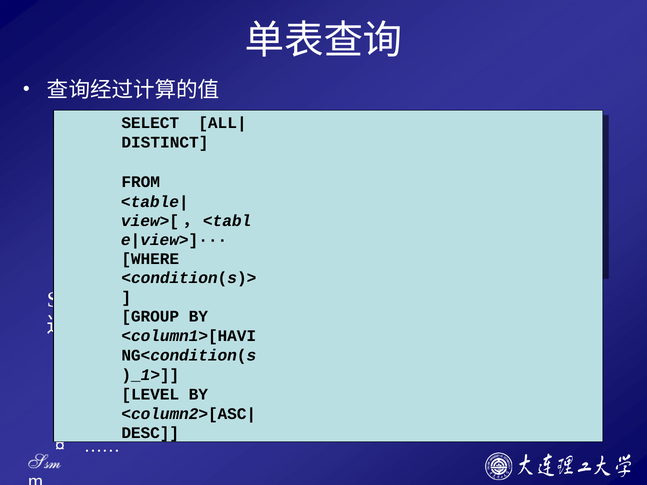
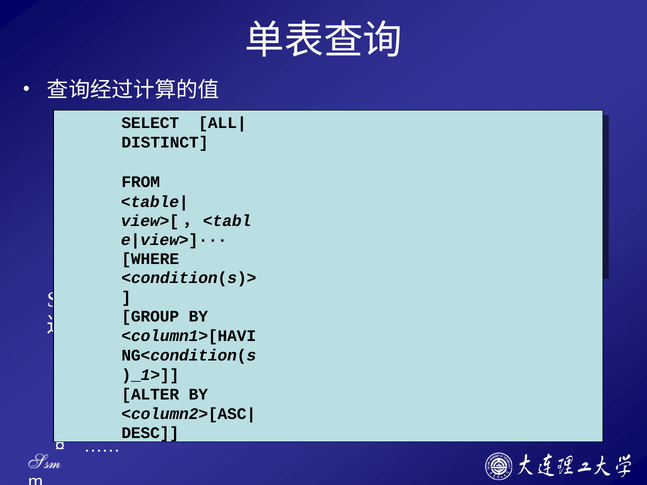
LEVEL: LEVEL -> ALTER (150, 394)
